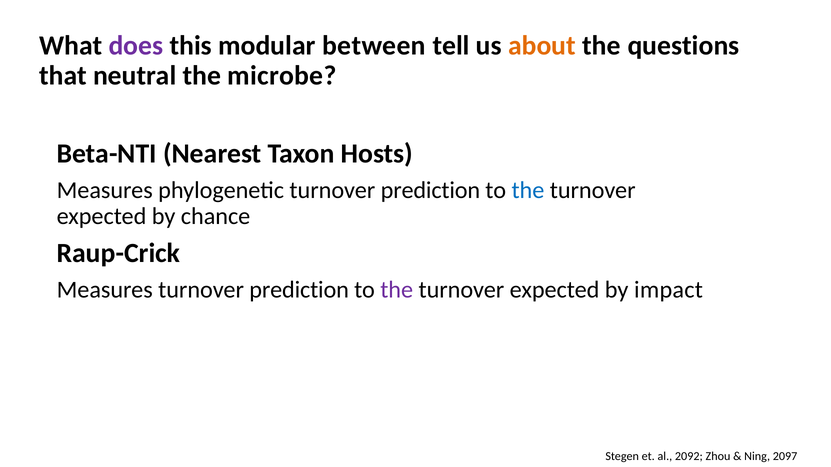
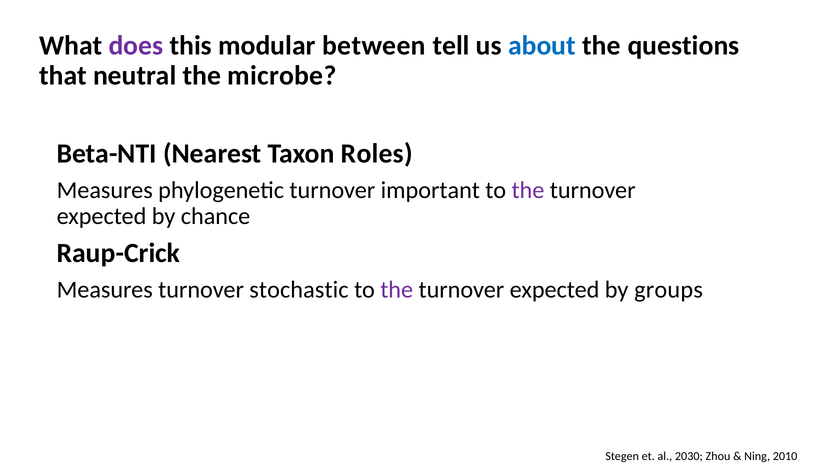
about colour: orange -> blue (542, 46)
Hosts: Hosts -> Roles (377, 154)
phylogenetic turnover prediction: prediction -> important (430, 190)
the colour: blue -> purple (528, 190)
Measures turnover prediction: prediction -> stochastic (299, 290)
impact: impact -> groups (669, 290)
2092: 2092 -> 2030 (689, 457)
2097: 2097 -> 2010 (785, 457)
